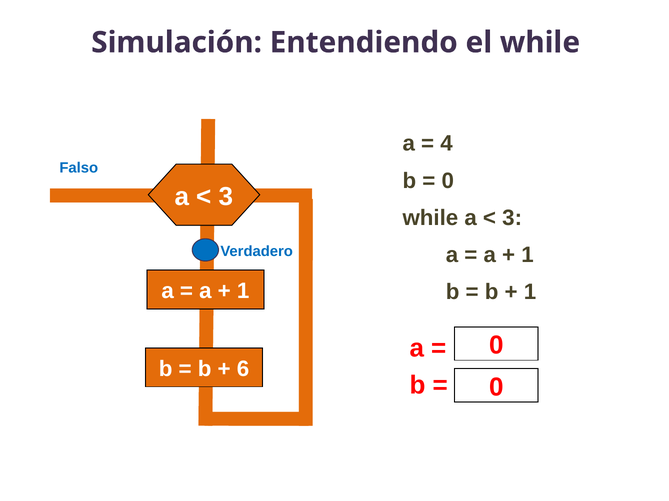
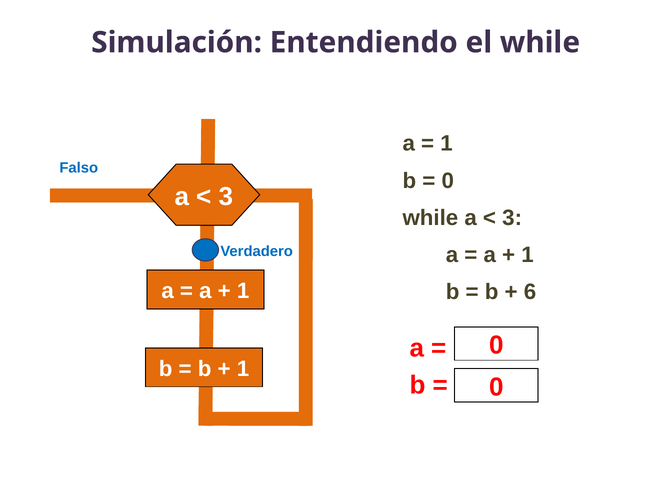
4: 4 -> 1 (447, 144)
1: 1 -> 6 (530, 293)
6: 6 -> 1 (243, 369)
